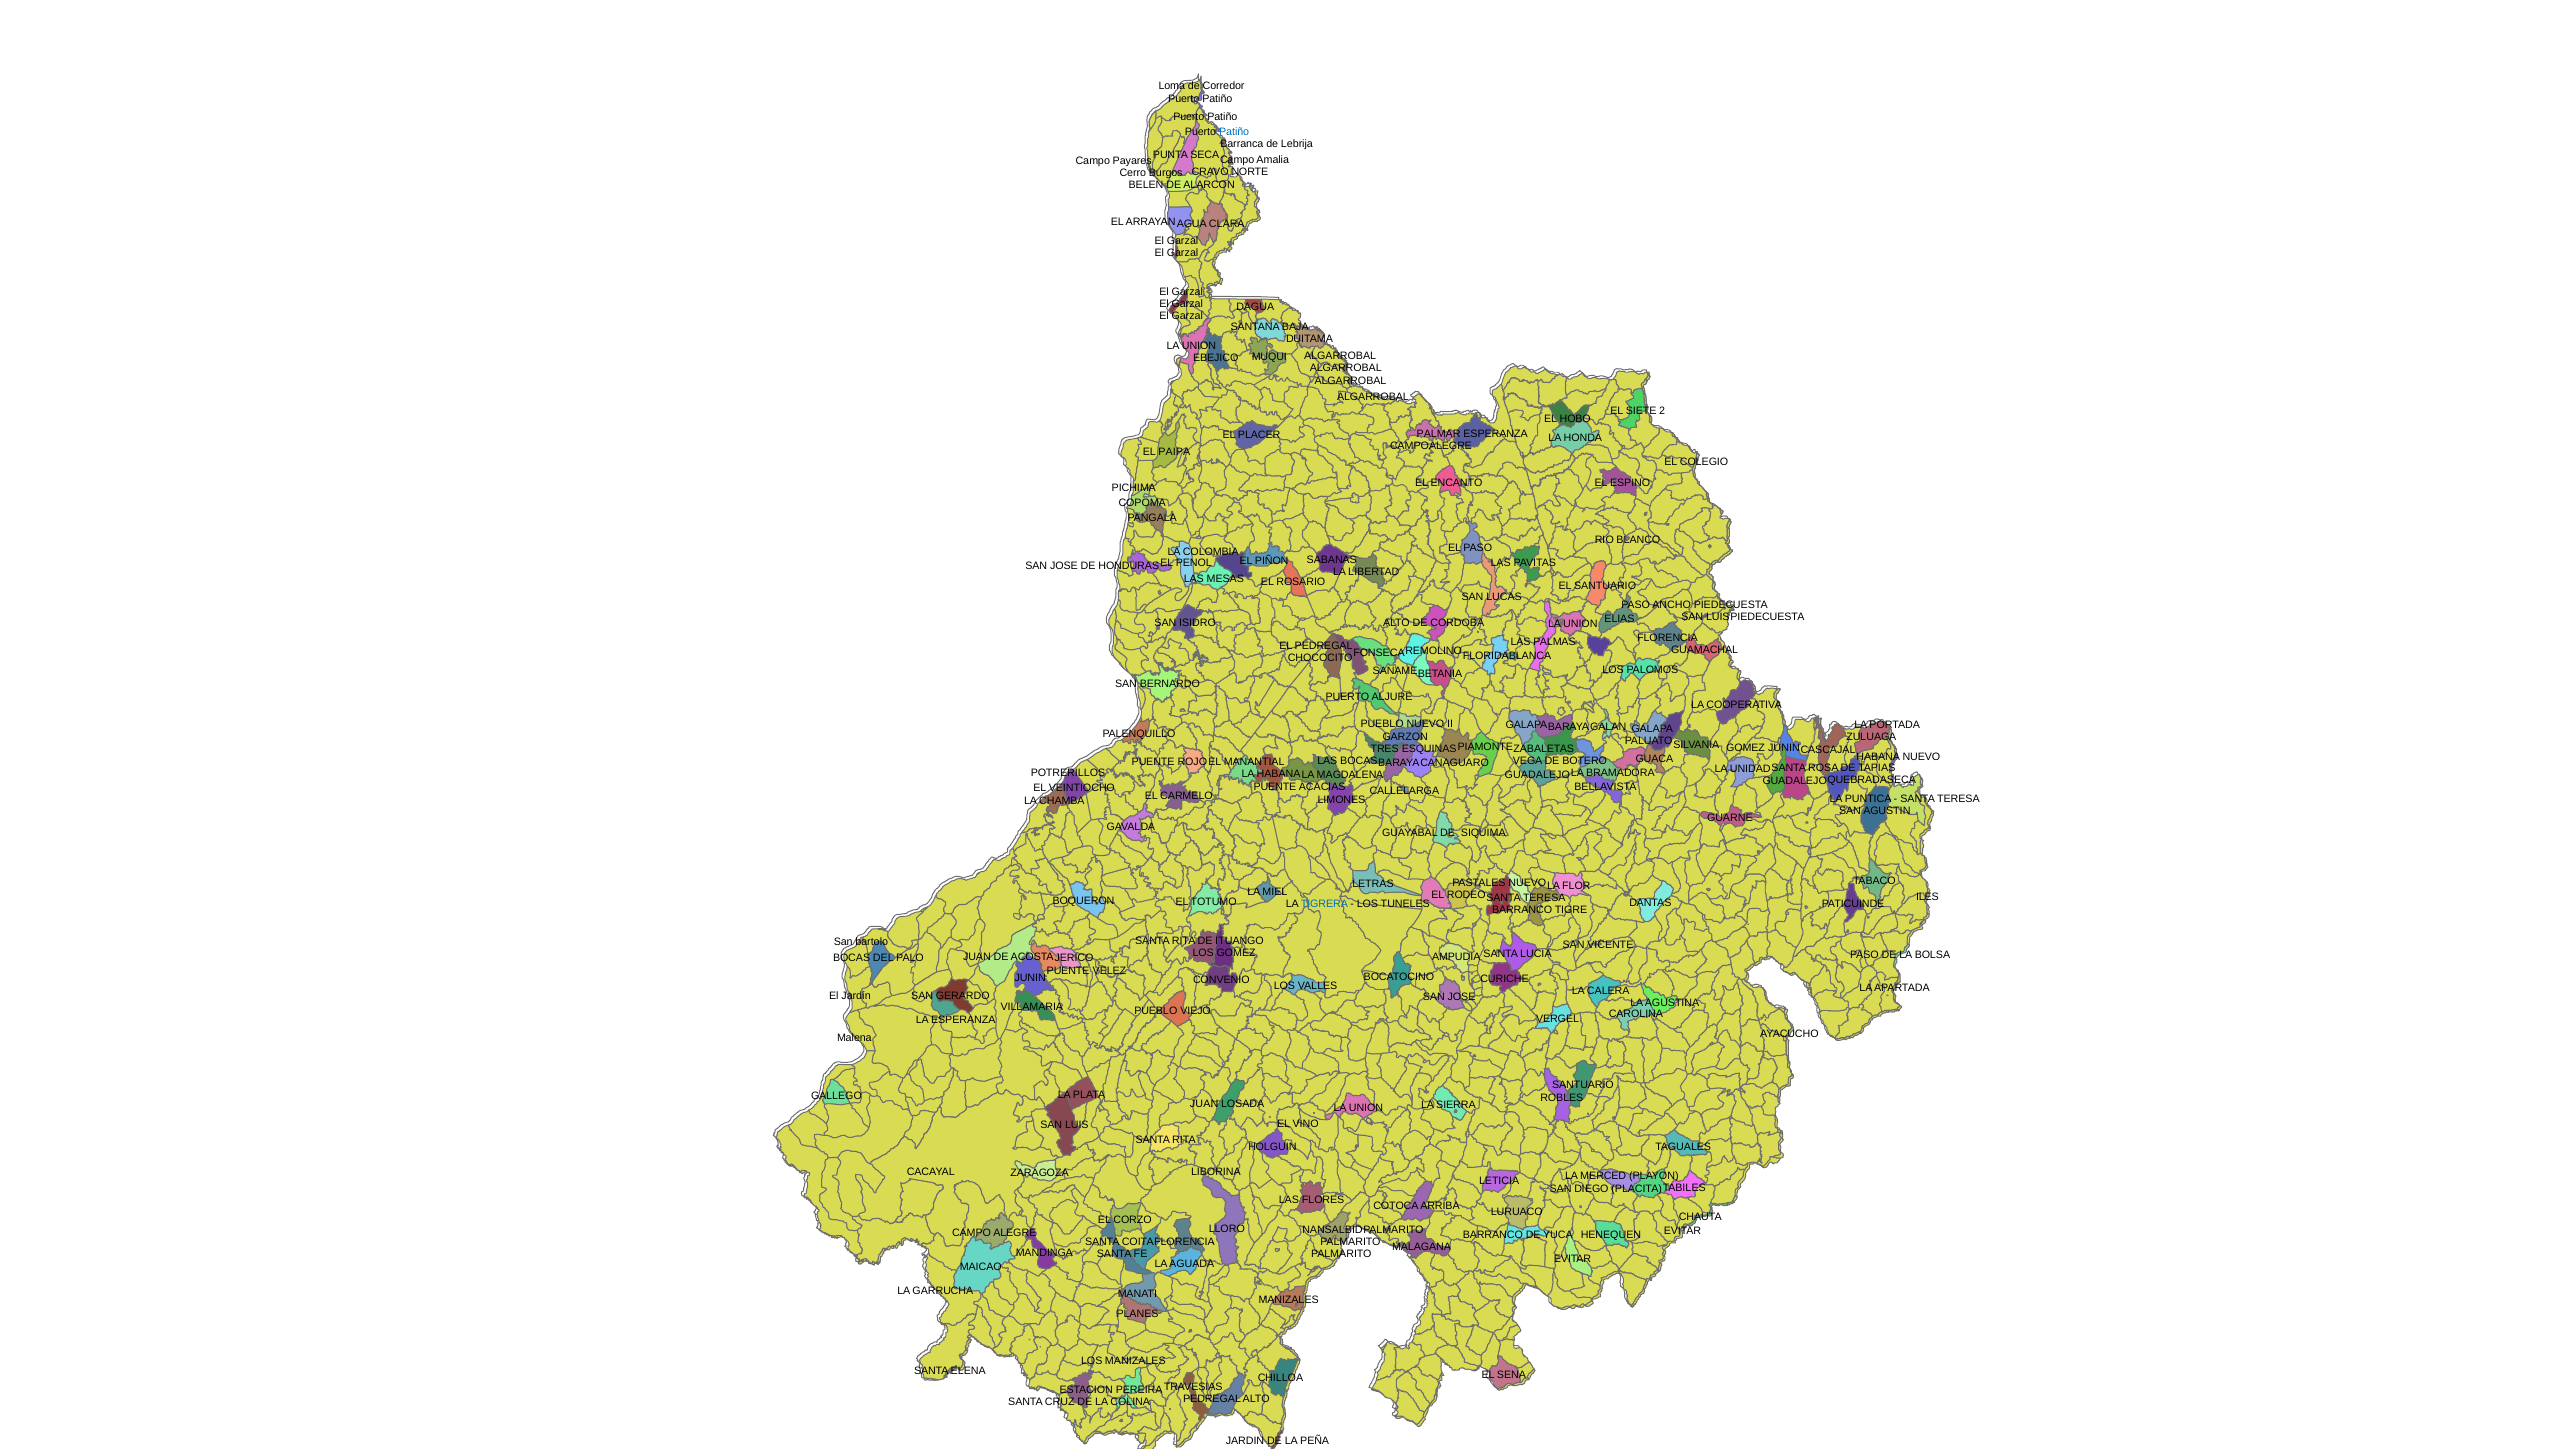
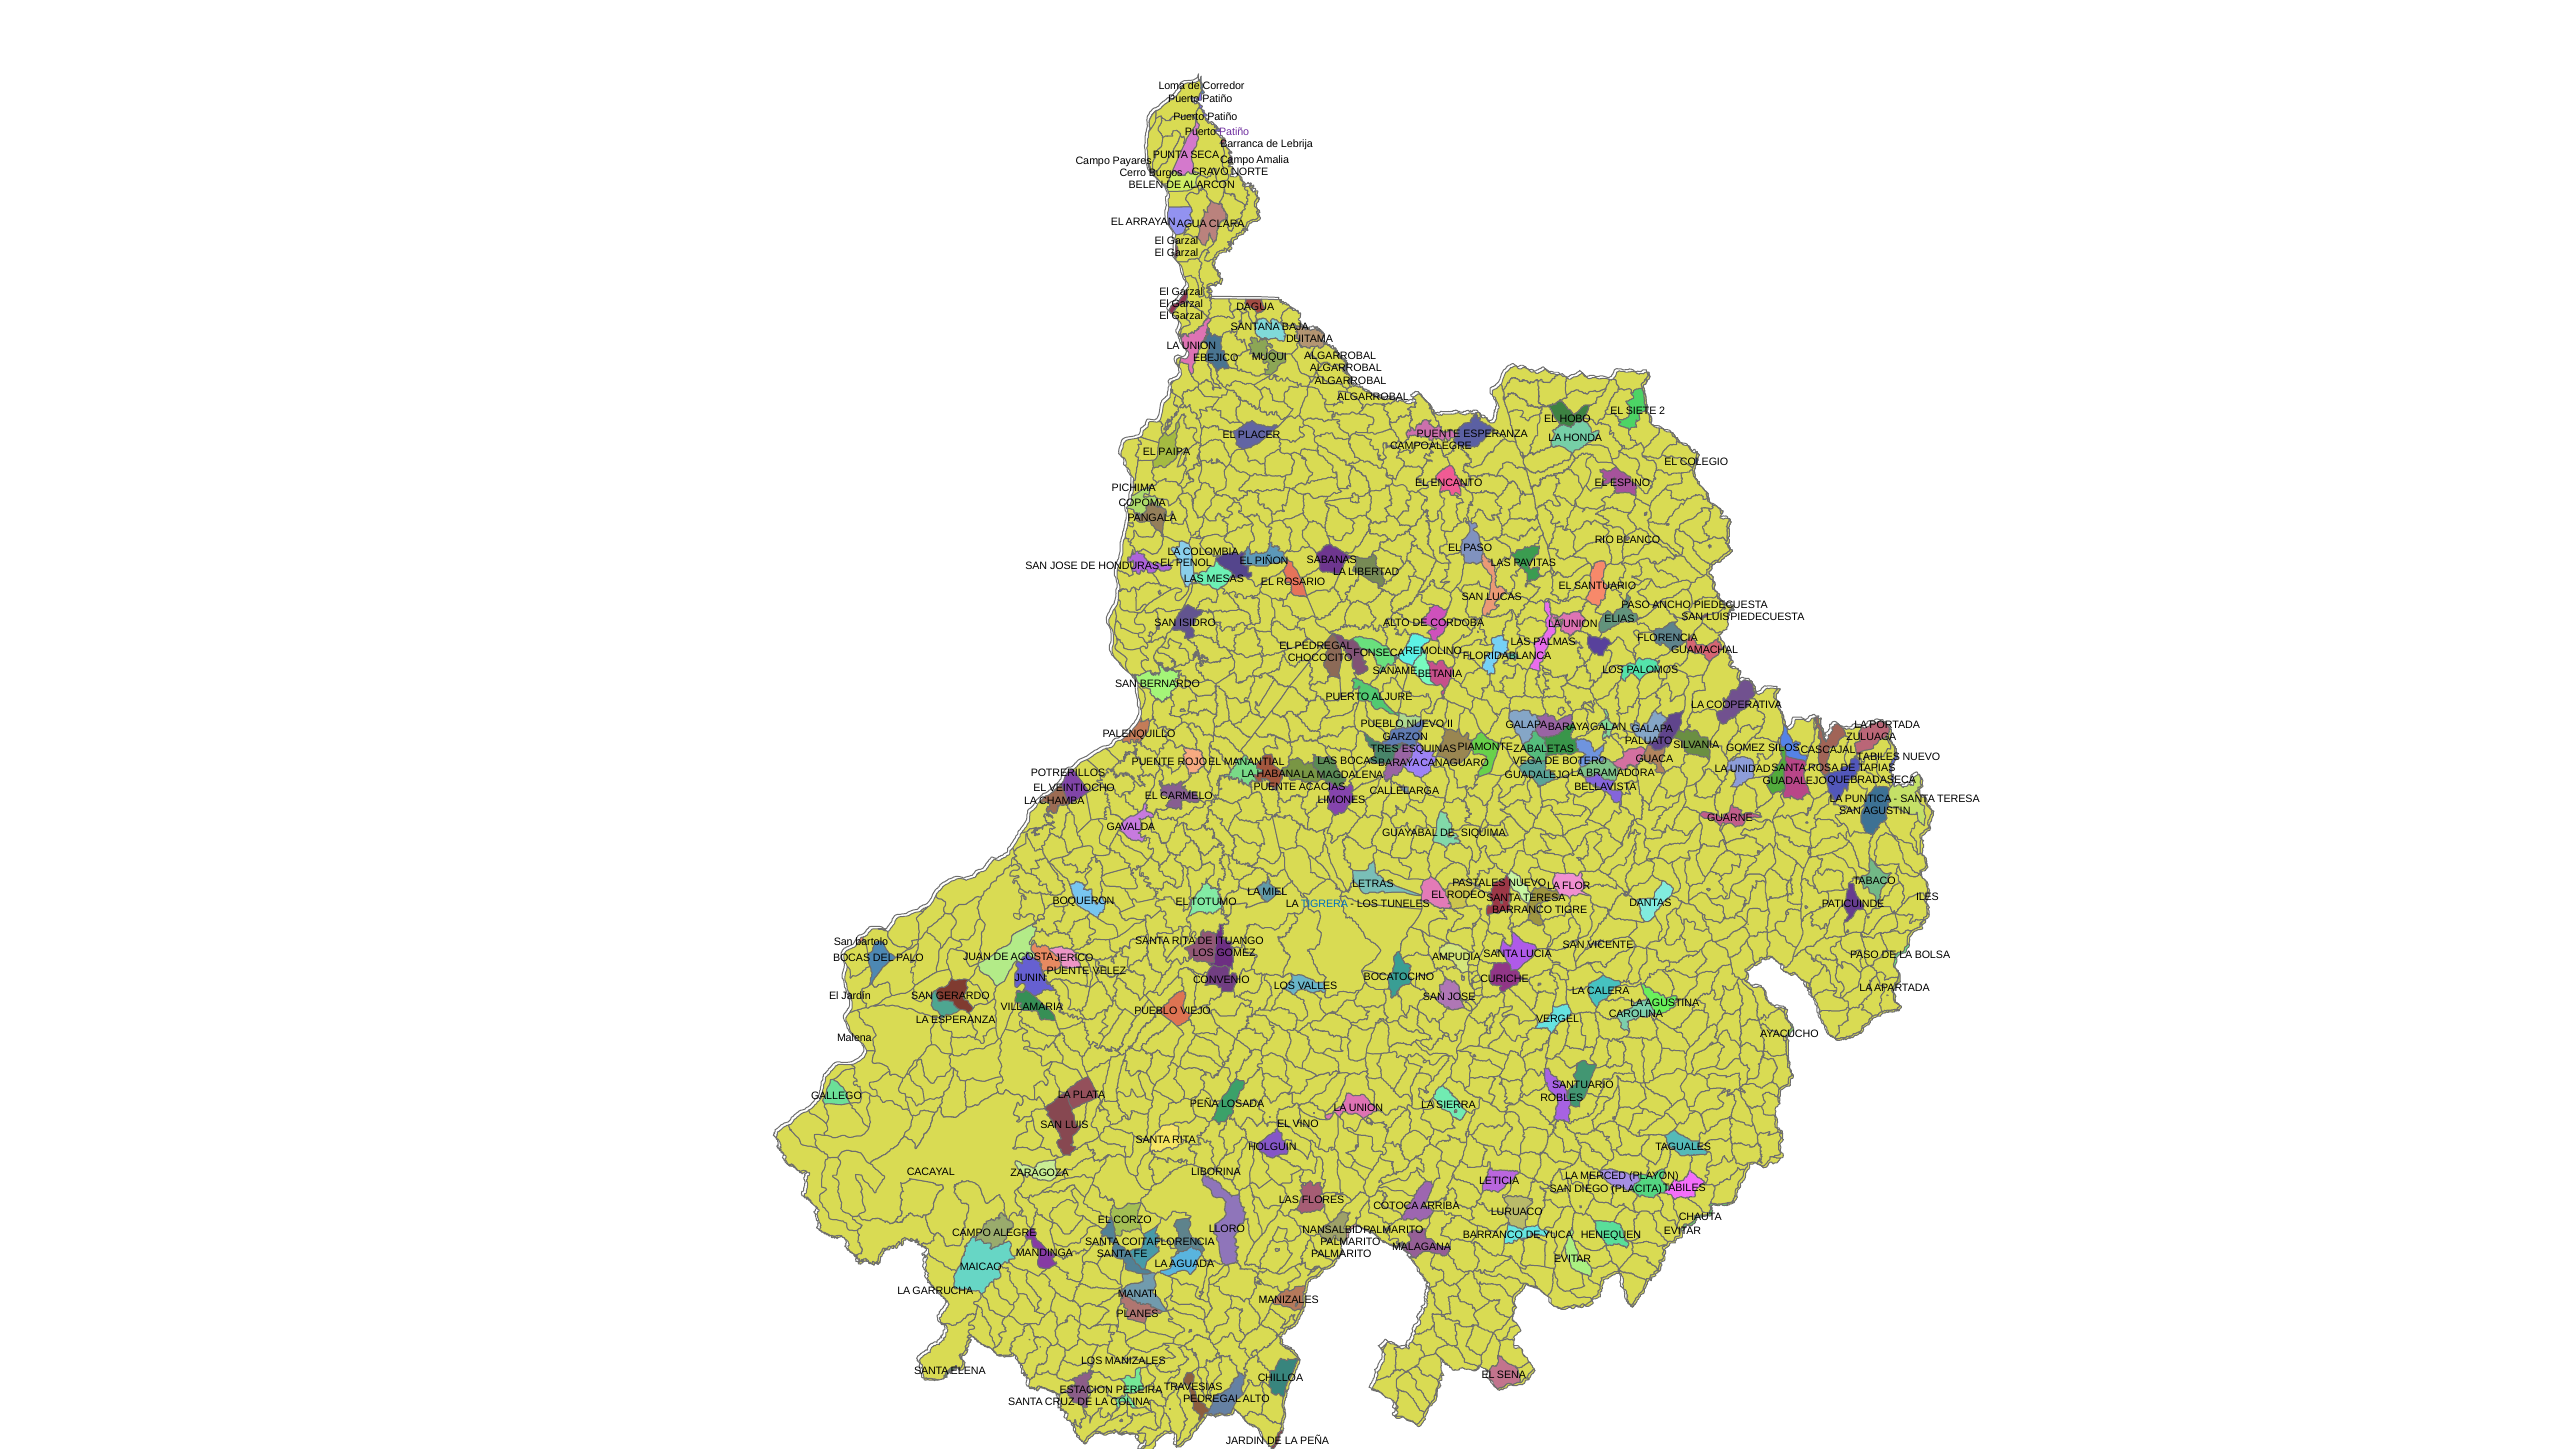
Patiño colour: blue -> purple (1234, 132)
PALMAR: PALMAR -> PUENTE (1439, 434)
GOMEZ JUNIN: JUNIN -> SILOS (1784, 748)
HABANA: HABANA -> TABILES (1878, 756)
JUAN: JUAN -> PEÑA (1204, 1104)
